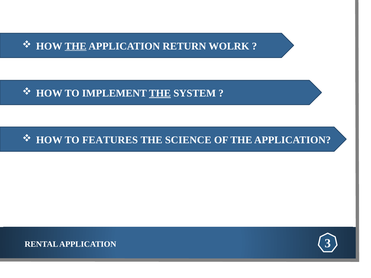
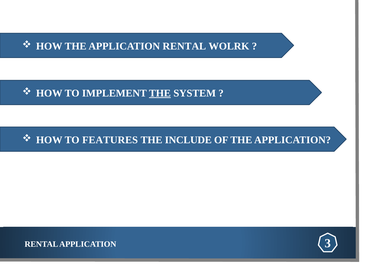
THE underline: present -> none (76, 46)
APPLICATION RETURN: RETURN -> RENTAL (184, 46)
SCIENCE: SCIENCE -> INCLUDE (188, 140)
